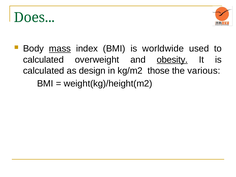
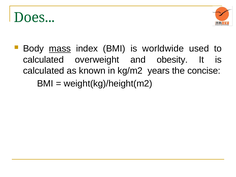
obesity underline: present -> none (172, 60)
design: design -> known (92, 71)
those: those -> years (159, 71)
various: various -> concise (204, 71)
